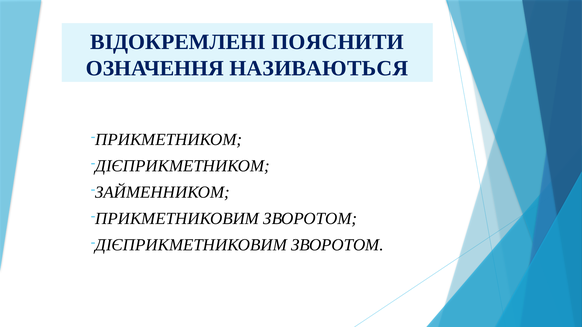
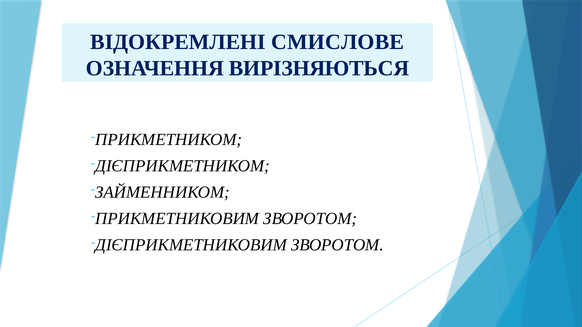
ПОЯСНИТИ: ПОЯСНИТИ -> СМИСЛОВЕ (338, 42)
НАЗИВАЮТЬСЯ: НАЗИВАЮТЬСЯ -> ВИРІЗНЯЮТЬСЯ (319, 68)
